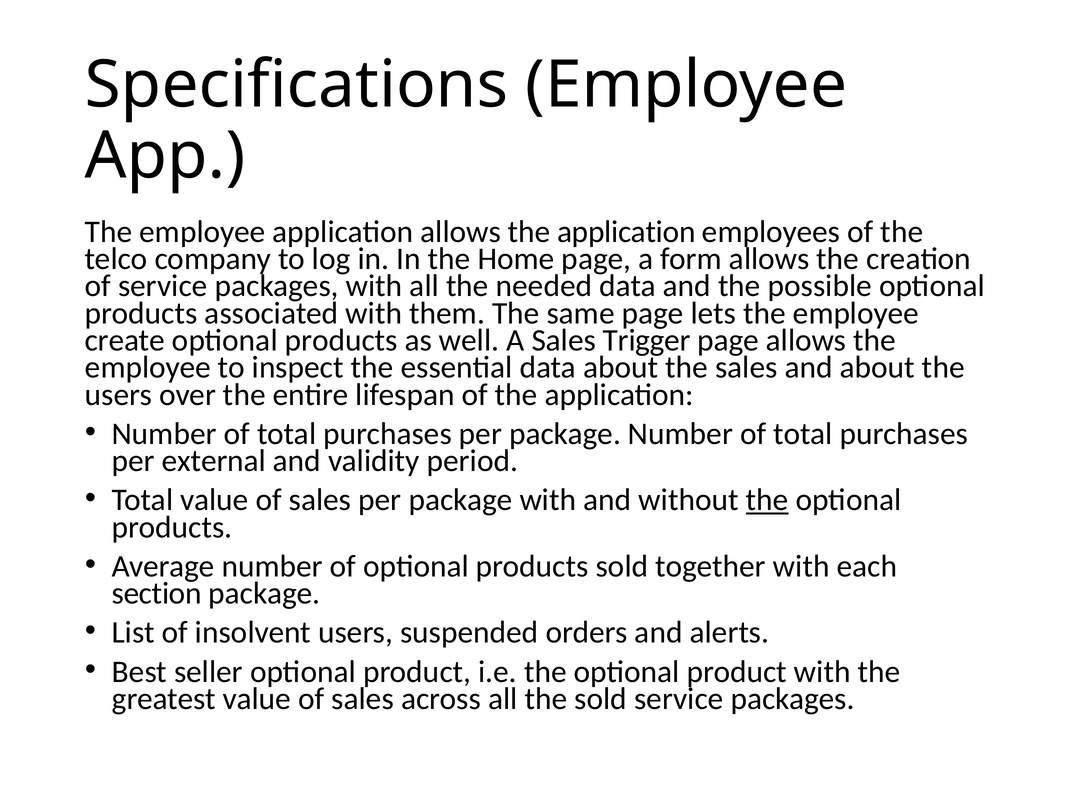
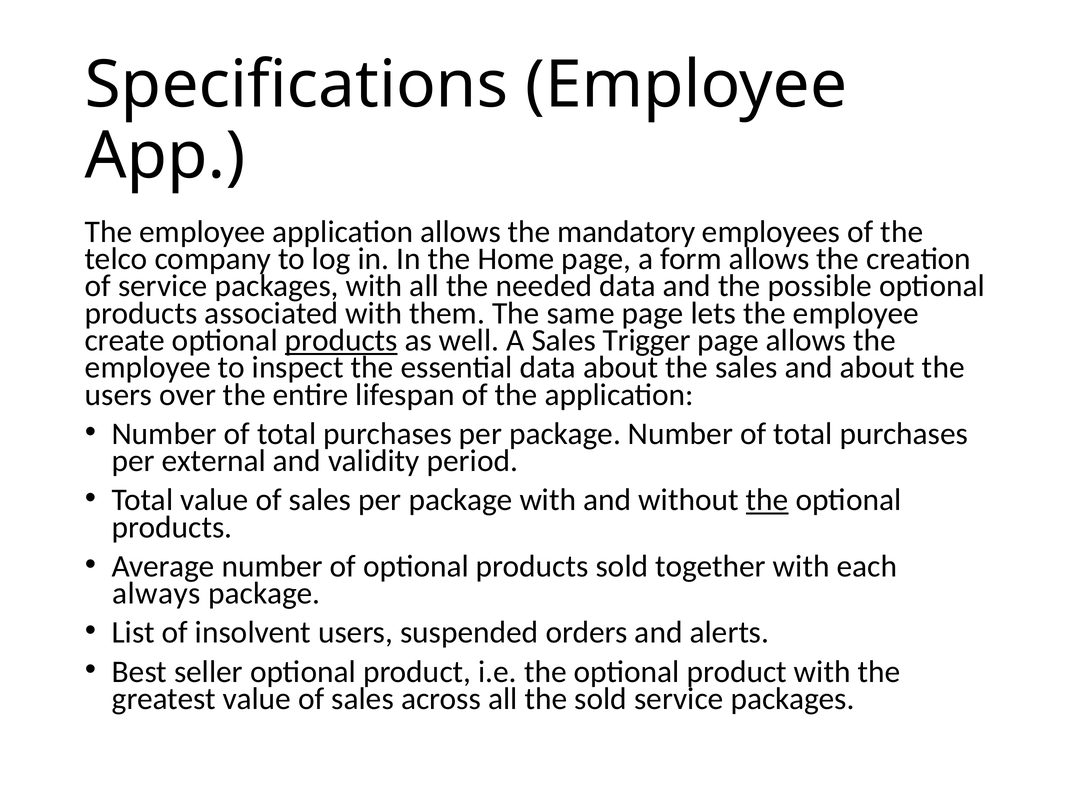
allows the application: application -> mandatory (626, 232)
products underline: none -> present (341, 341)
section: section -> always (156, 594)
